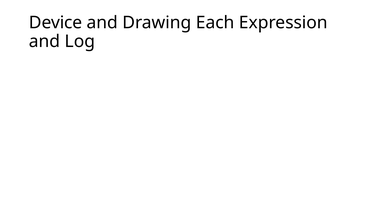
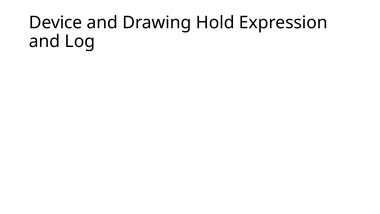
Each: Each -> Hold (215, 23)
